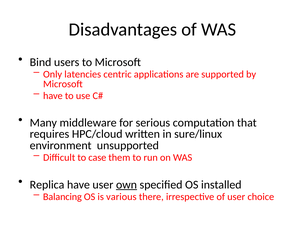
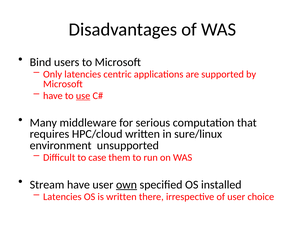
use underline: none -> present (83, 96)
Replica: Replica -> Stream (47, 185)
Balancing: Balancing -> Latencies (62, 197)
is various: various -> written (121, 197)
